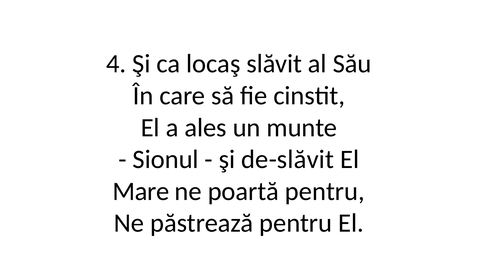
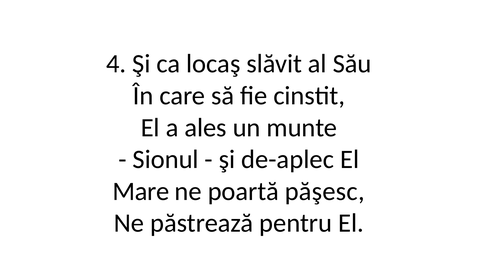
de-slăvit: de-slăvit -> de-aplec (288, 159)
poartă pentru: pentru -> păşesc (325, 191)
